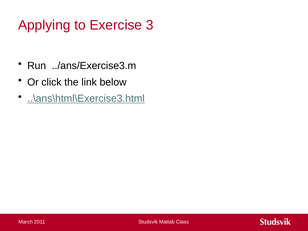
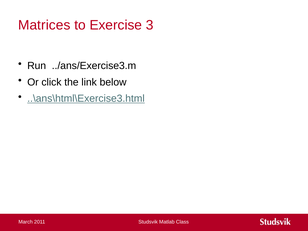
Applying: Applying -> Matrices (44, 25)
